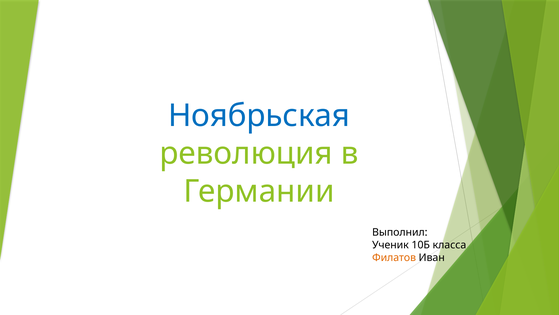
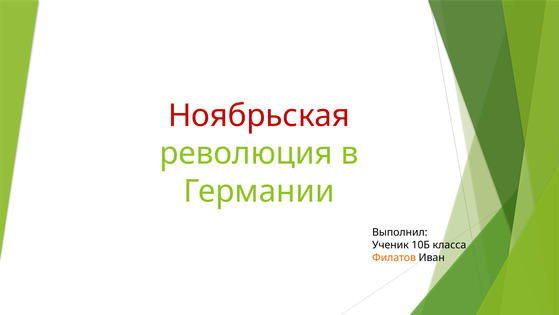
Ноябрьская colour: blue -> red (259, 116)
